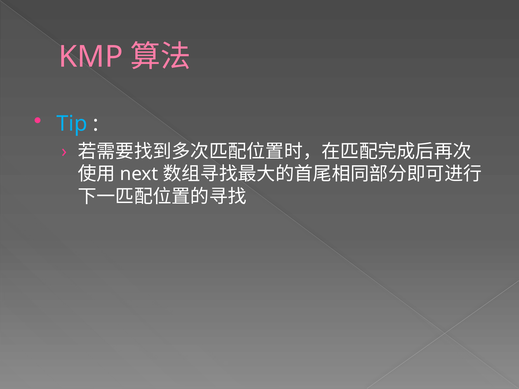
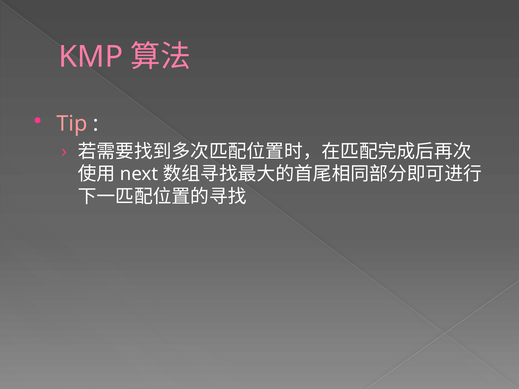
Tip colour: light blue -> pink (72, 124)
